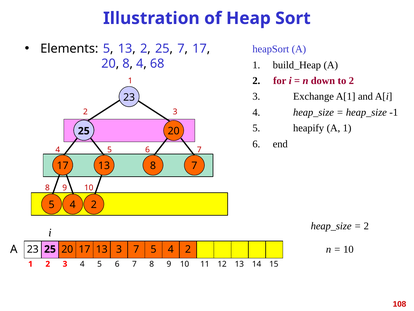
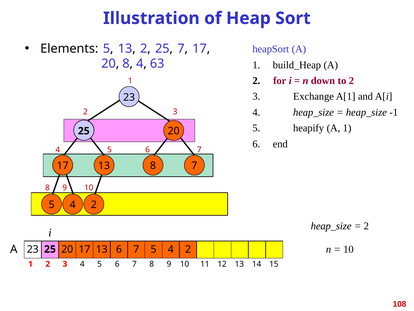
68: 68 -> 63 (157, 64)
3: 3 -> 6 (119, 249)
